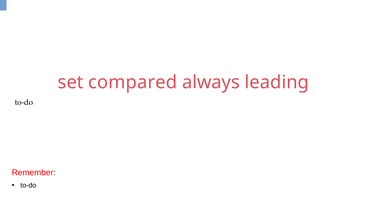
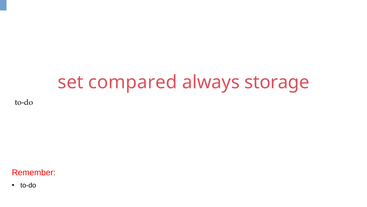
leading: leading -> storage (277, 82)
